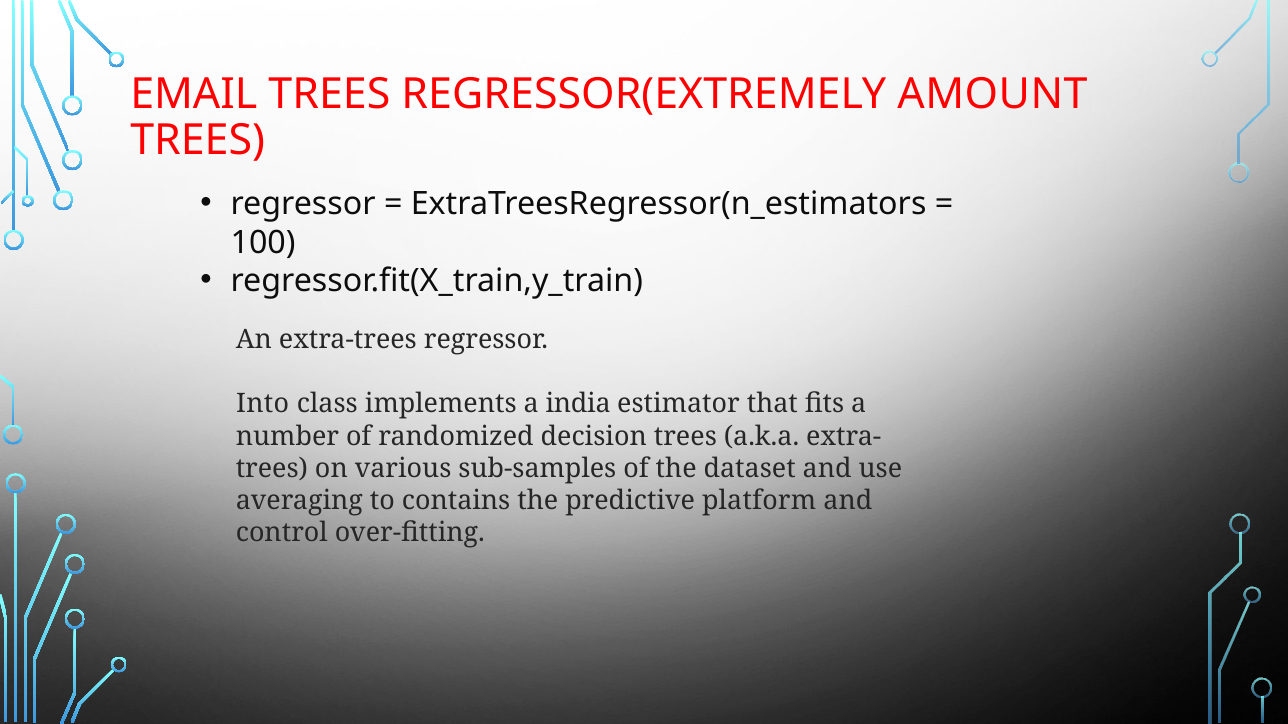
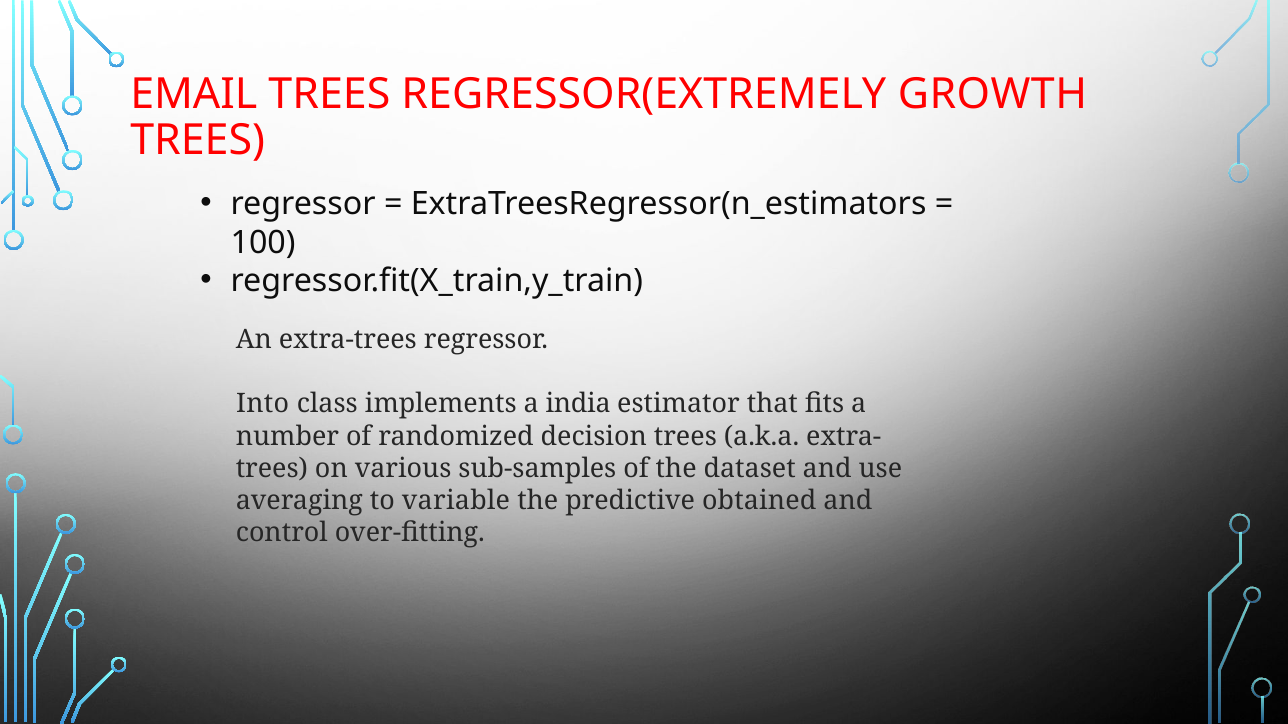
AMOUNT: AMOUNT -> GROWTH (992, 94)
contains: contains -> variable (456, 501)
platform: platform -> obtained (759, 501)
